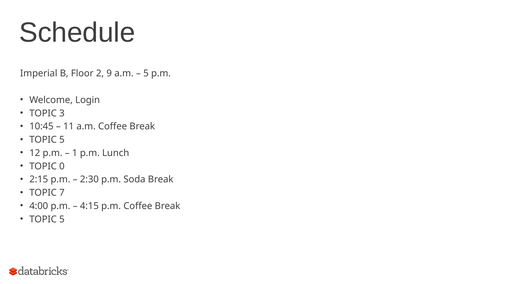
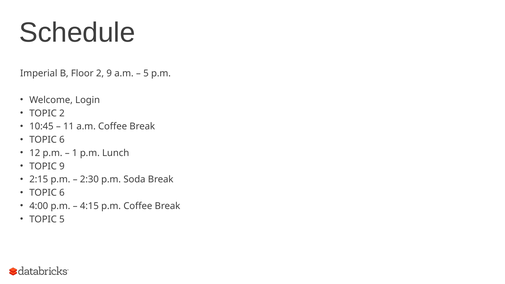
TOPIC 3: 3 -> 2 (62, 113)
5: 5 -> 6 (62, 140)
TOPIC 0: 0 -> 9 (62, 166)
7: 7 -> 6 (62, 193)
